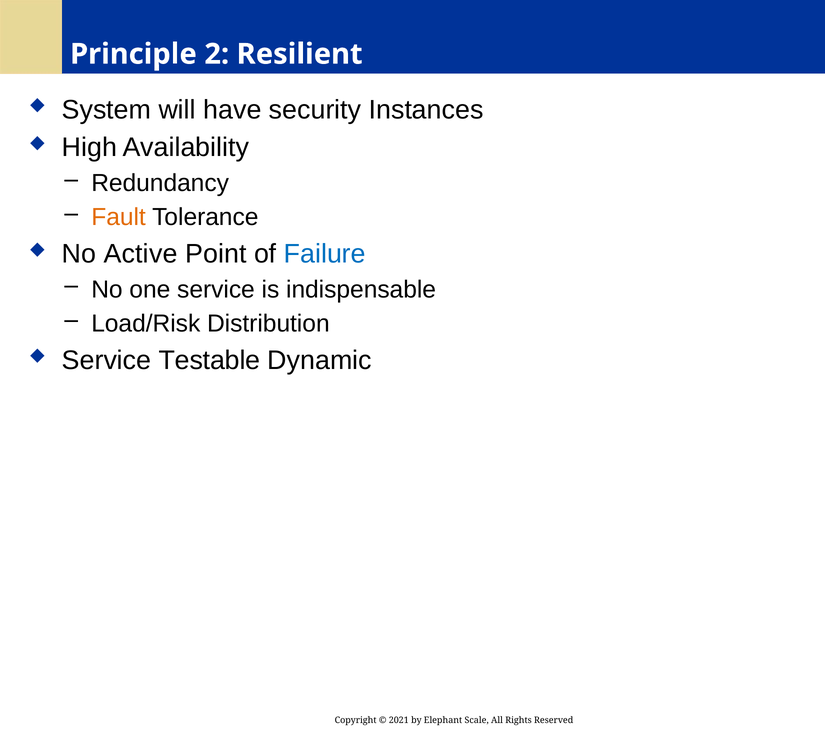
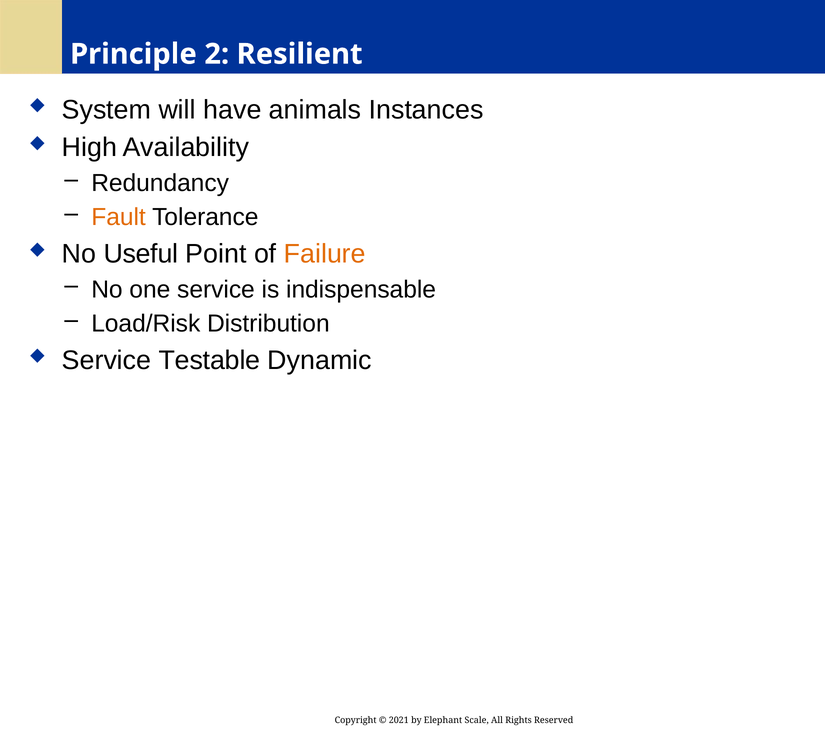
security: security -> animals (315, 110)
Active: Active -> Useful (141, 254)
Failure colour: blue -> orange (325, 254)
